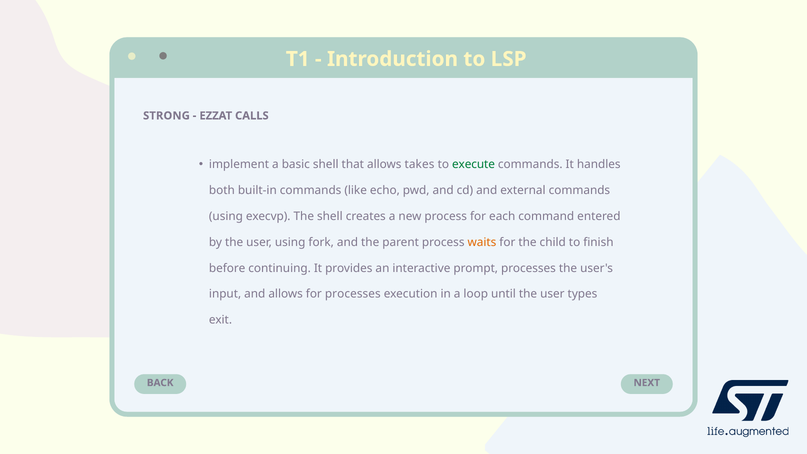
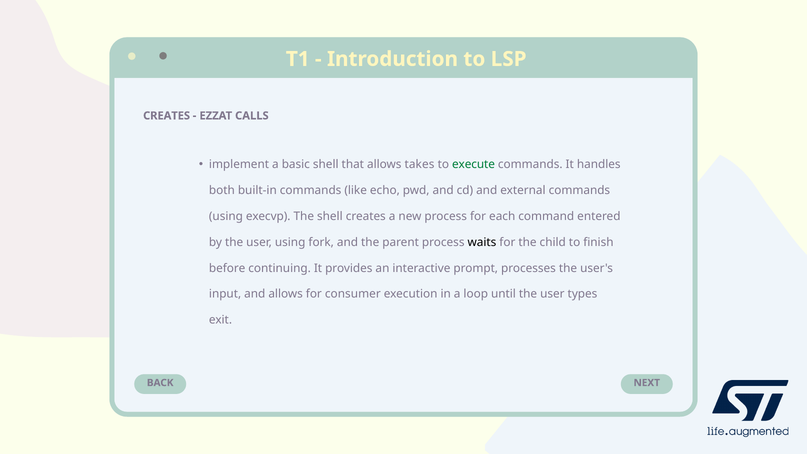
STRONG: STRONG -> CREATES (167, 116)
waits colour: orange -> black (482, 242)
for processes: processes -> consumer (353, 294)
